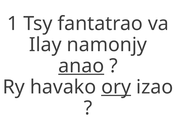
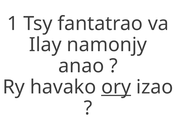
anao underline: present -> none (81, 66)
